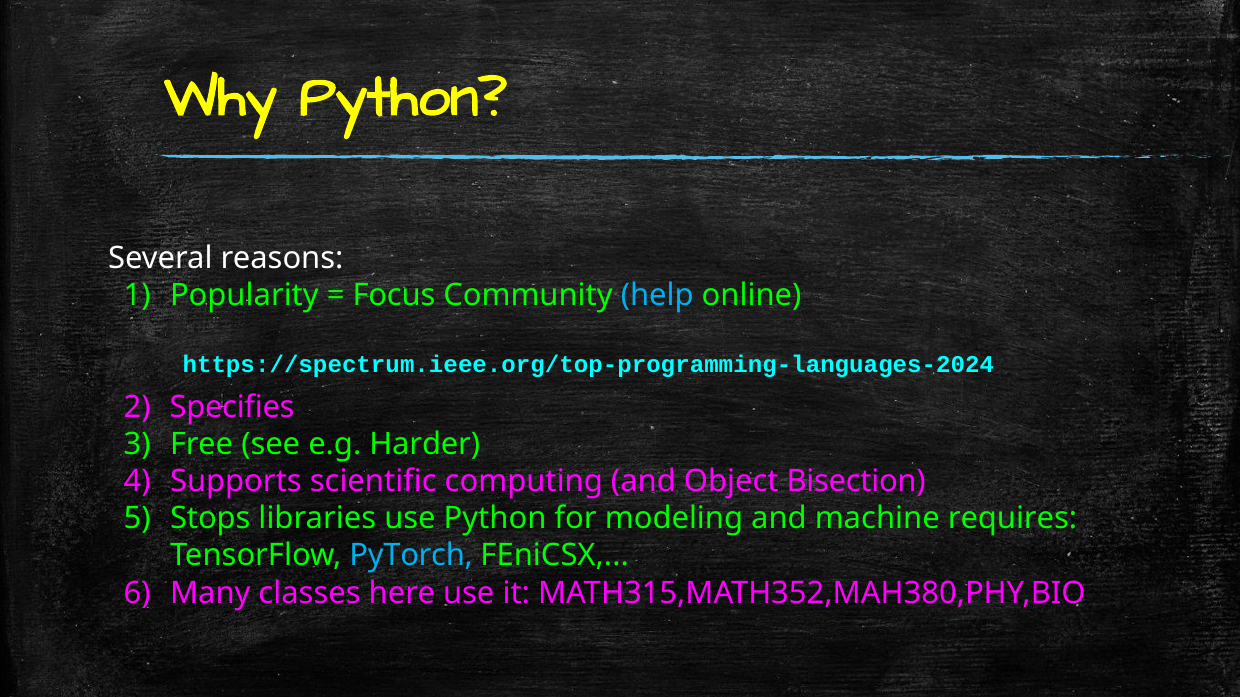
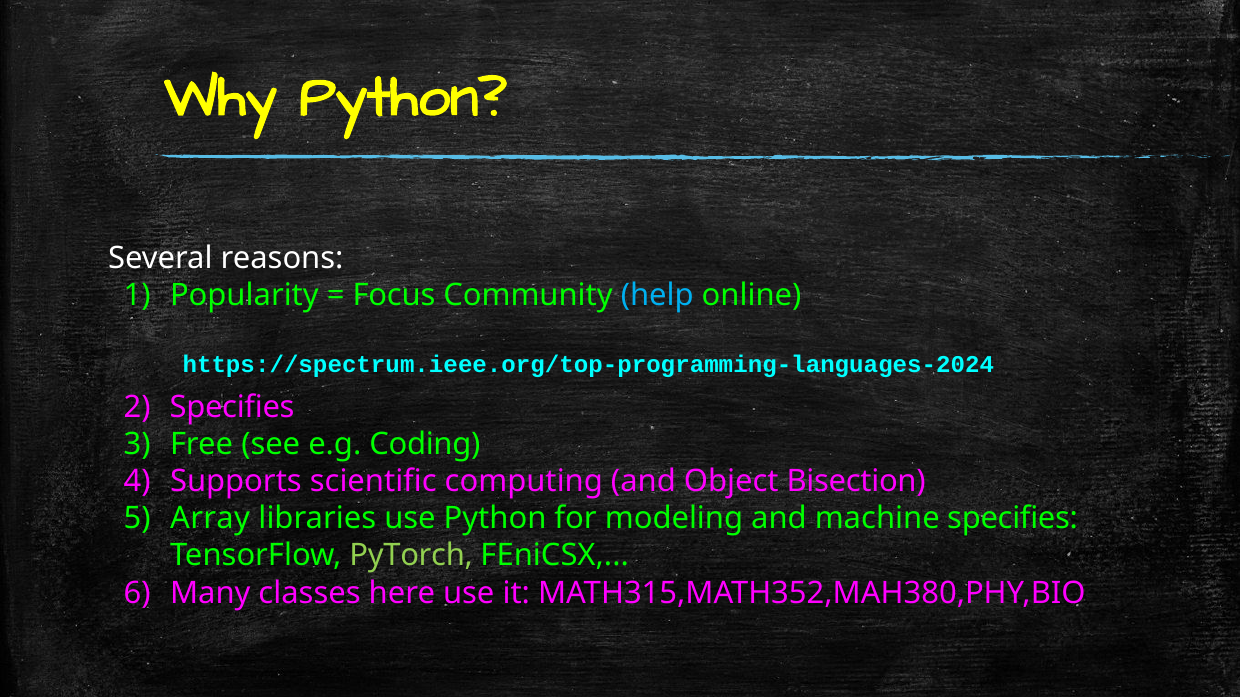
Harder: Harder -> Coding (425, 444)
Stops: Stops -> Array (210, 519)
machine requires: requires -> specifies (1013, 519)
PyTorch colour: light blue -> light green (411, 556)
